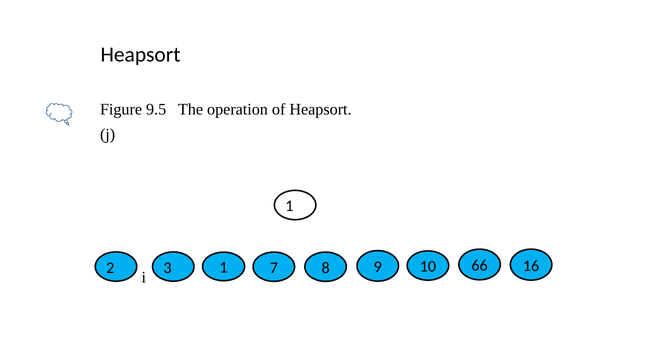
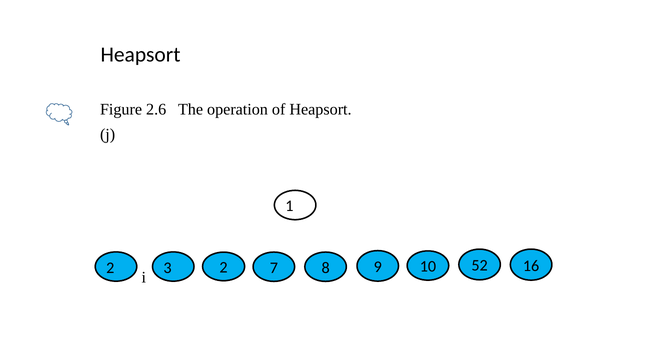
9.5: 9.5 -> 2.6 (156, 109)
3 1: 1 -> 2 (224, 267)
66: 66 -> 52 (480, 265)
